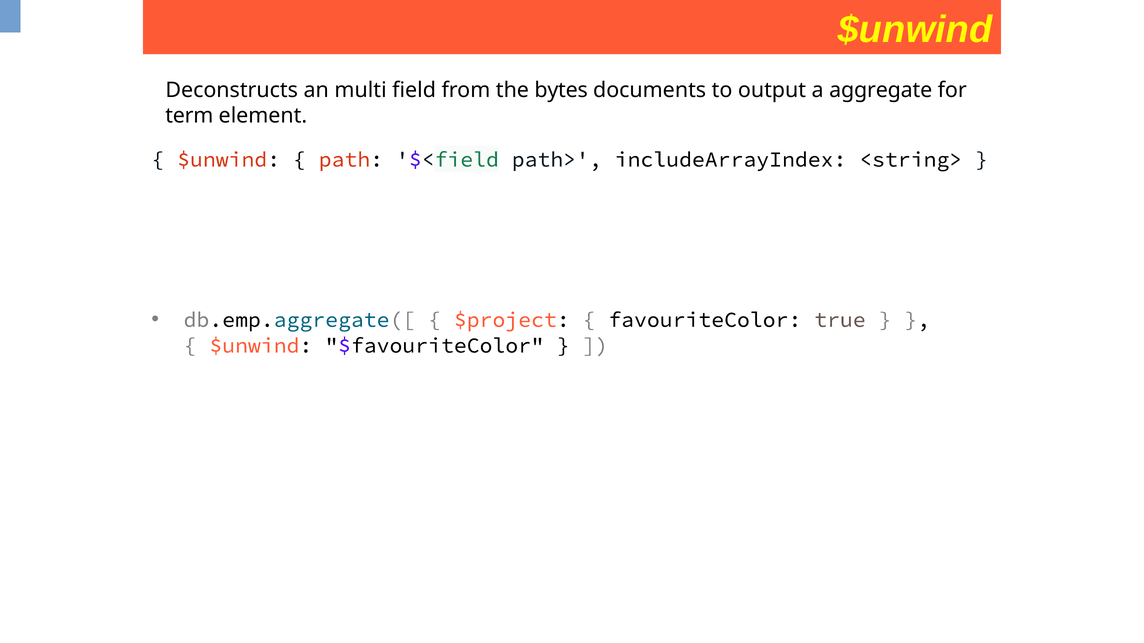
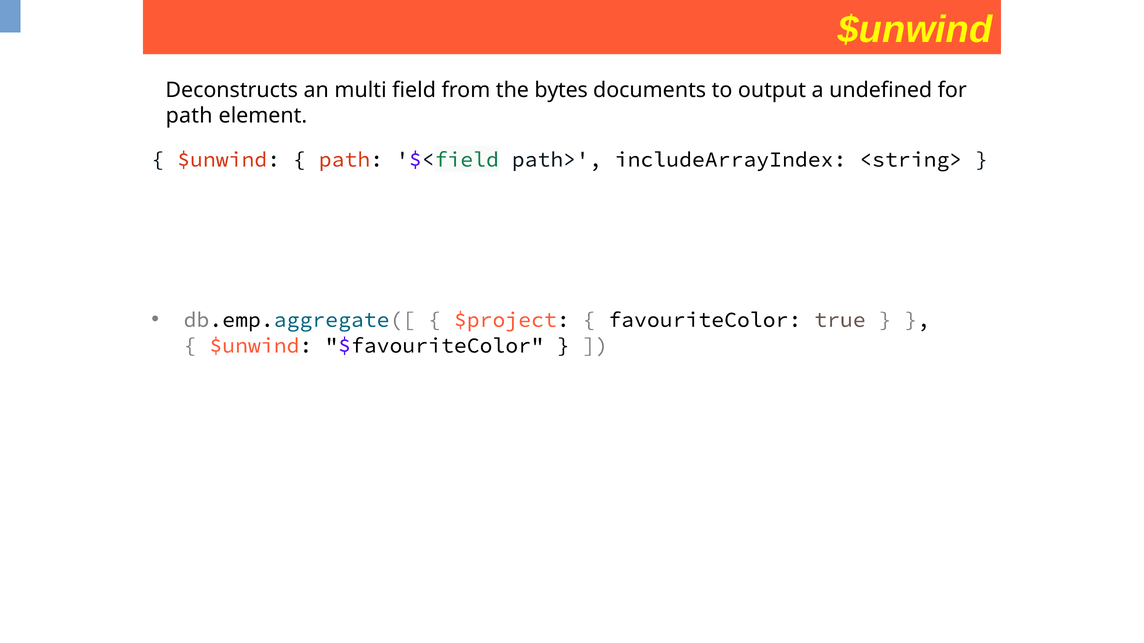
aggregate: aggregate -> undefined (881, 90)
term: term -> path (189, 116)
